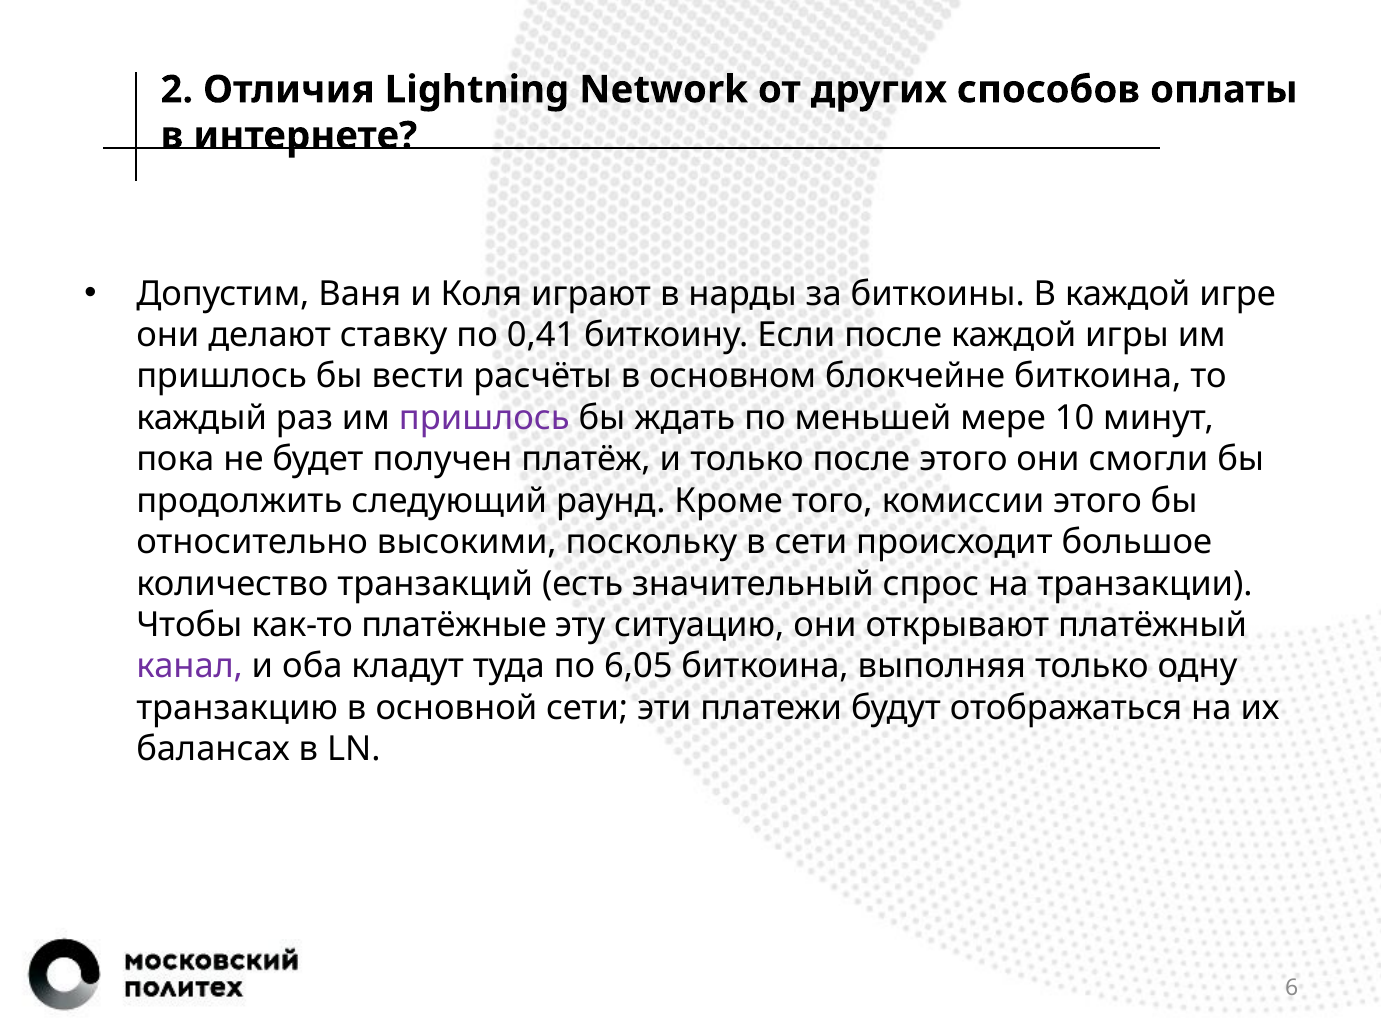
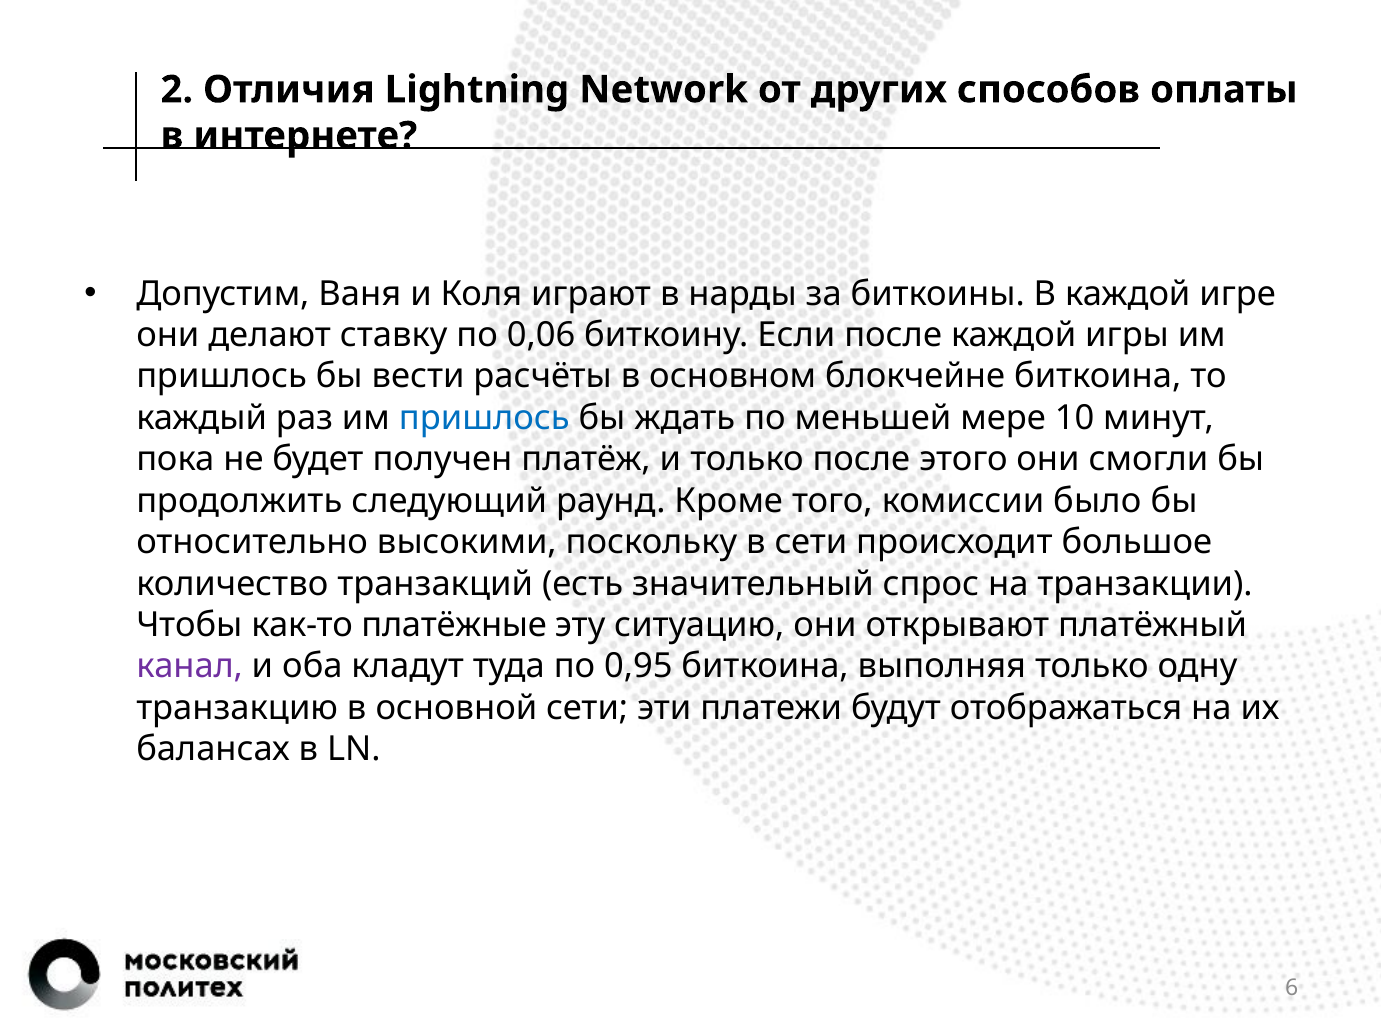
0,41: 0,41 -> 0,06 (541, 335)
пришлось colour: purple -> blue (484, 418)
комиссии этого: этого -> было (1097, 501)
6,05: 6,05 -> 0,95 (638, 666)
